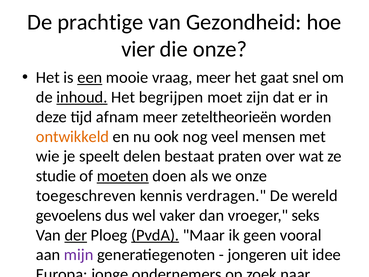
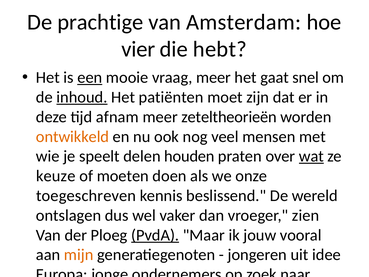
Gezondheid: Gezondheid -> Amsterdam (244, 22)
die onze: onze -> hebt (220, 49)
begrijpen: begrijpen -> patiënten (171, 97)
bestaat: bestaat -> houden (189, 156)
wat underline: none -> present (311, 156)
studie: studie -> keuze (56, 176)
moeten underline: present -> none (123, 176)
verdragen: verdragen -> beslissend (226, 196)
gevoelens: gevoelens -> ontslagen (69, 215)
seks: seks -> zien (306, 215)
der underline: present -> none (76, 235)
ik geen: geen -> jouw (260, 235)
mijn colour: purple -> orange (79, 255)
